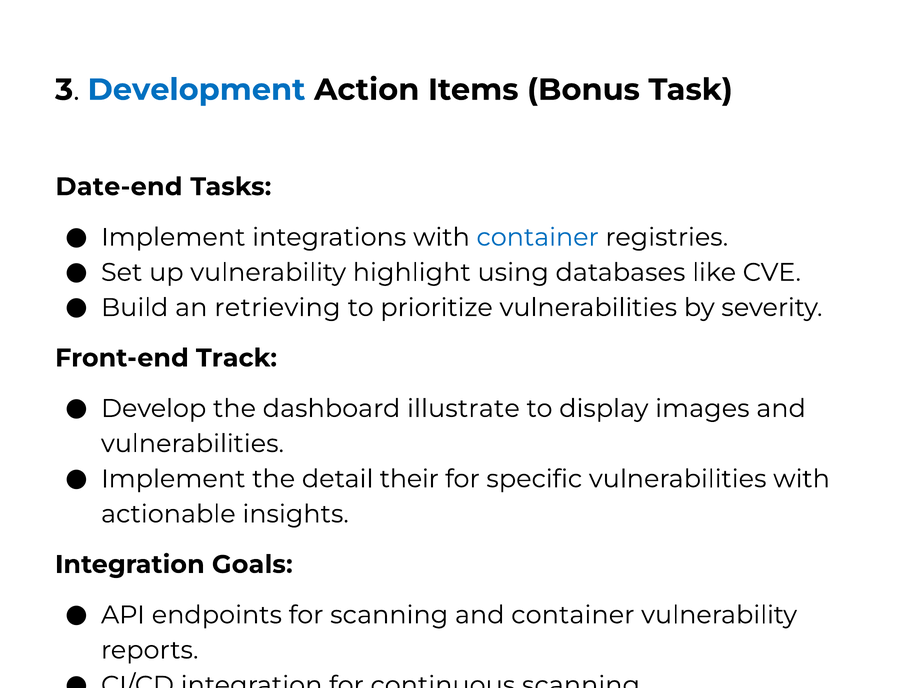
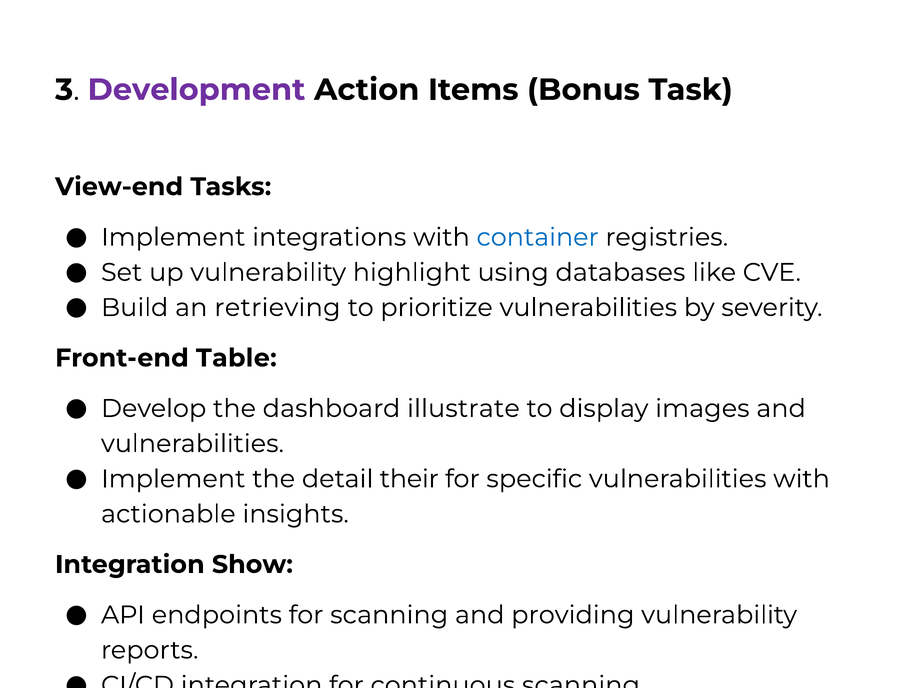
Development colour: blue -> purple (196, 90)
Date-end: Date-end -> View-end (119, 187)
Track: Track -> Table (236, 358)
Goals: Goals -> Show (252, 565)
and container: container -> providing (573, 615)
